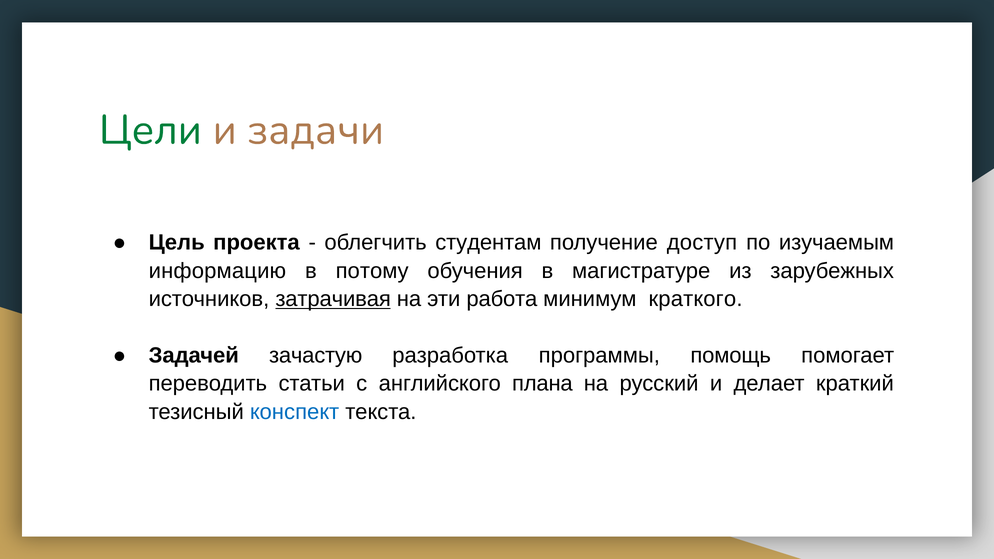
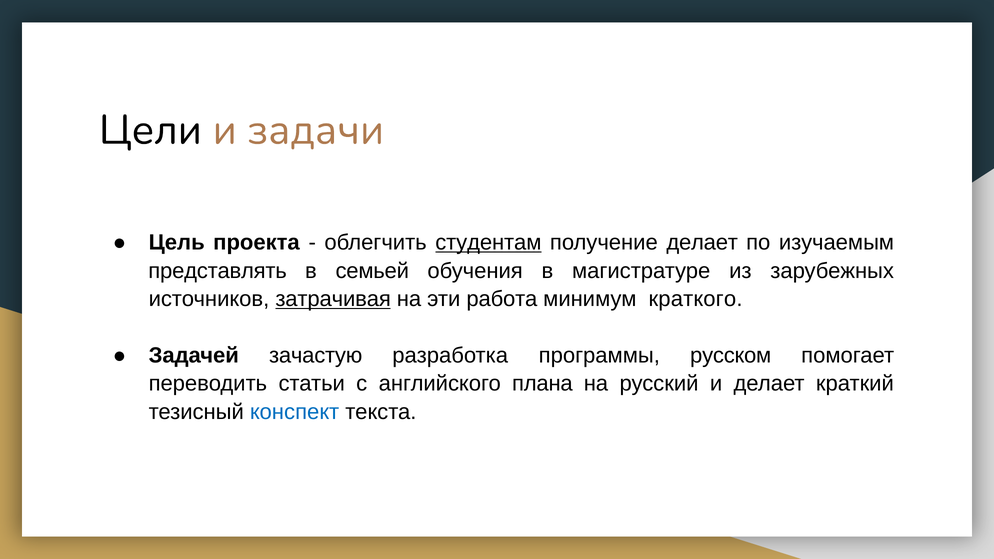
Цели colour: green -> black (150, 130)
студентам underline: none -> present (488, 243)
получение доступ: доступ -> делает (702, 243)
информацию: информацию -> представлять (218, 271)
потому: потому -> семьей (372, 271)
помощь: помощь -> русском (731, 355)
